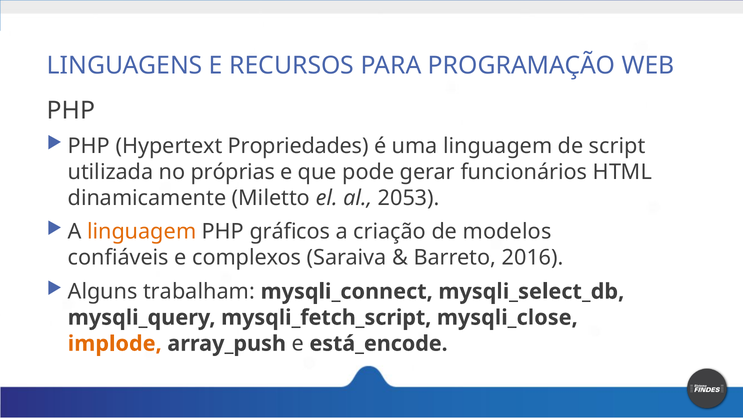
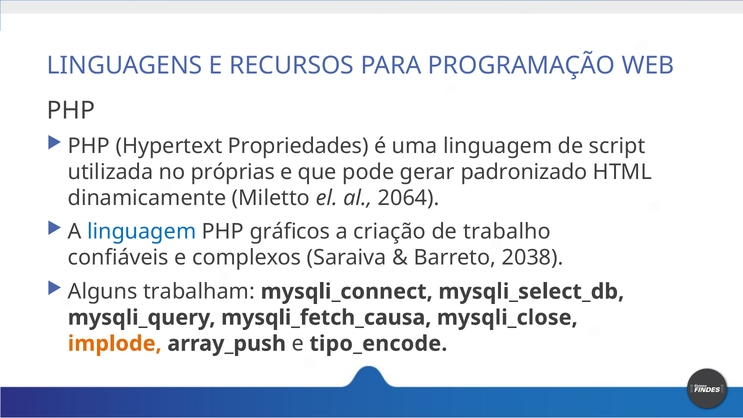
funcionários: funcionários -> padronizado (524, 172)
2053: 2053 -> 2064 (409, 198)
linguagem colour: orange -> blue (142, 232)
modelos: modelos -> trabalho (507, 232)
2016: 2016 -> 2038 (533, 258)
mysqli_fetch_script: mysqli_fetch_script -> mysqli_fetch_causa (326, 318)
está_encode: está_encode -> tipo_encode (378, 344)
